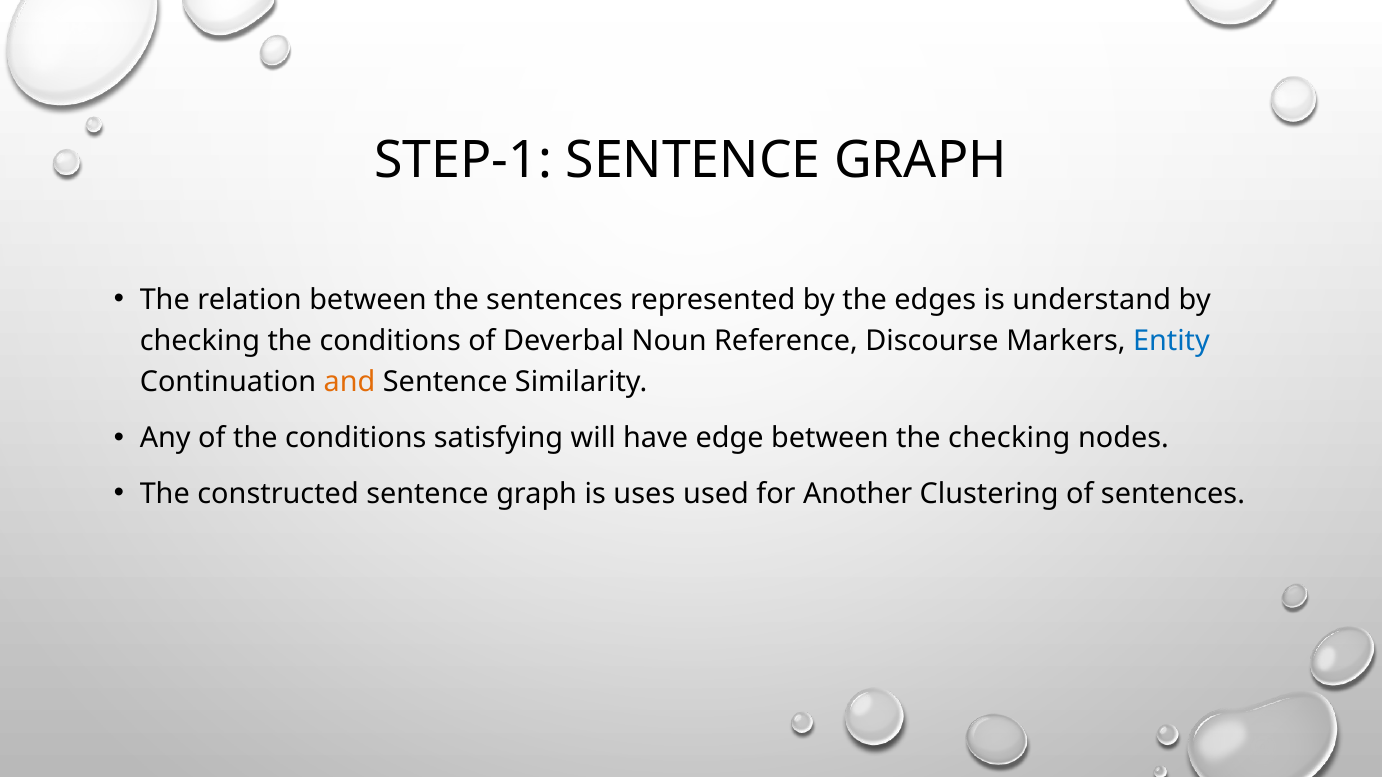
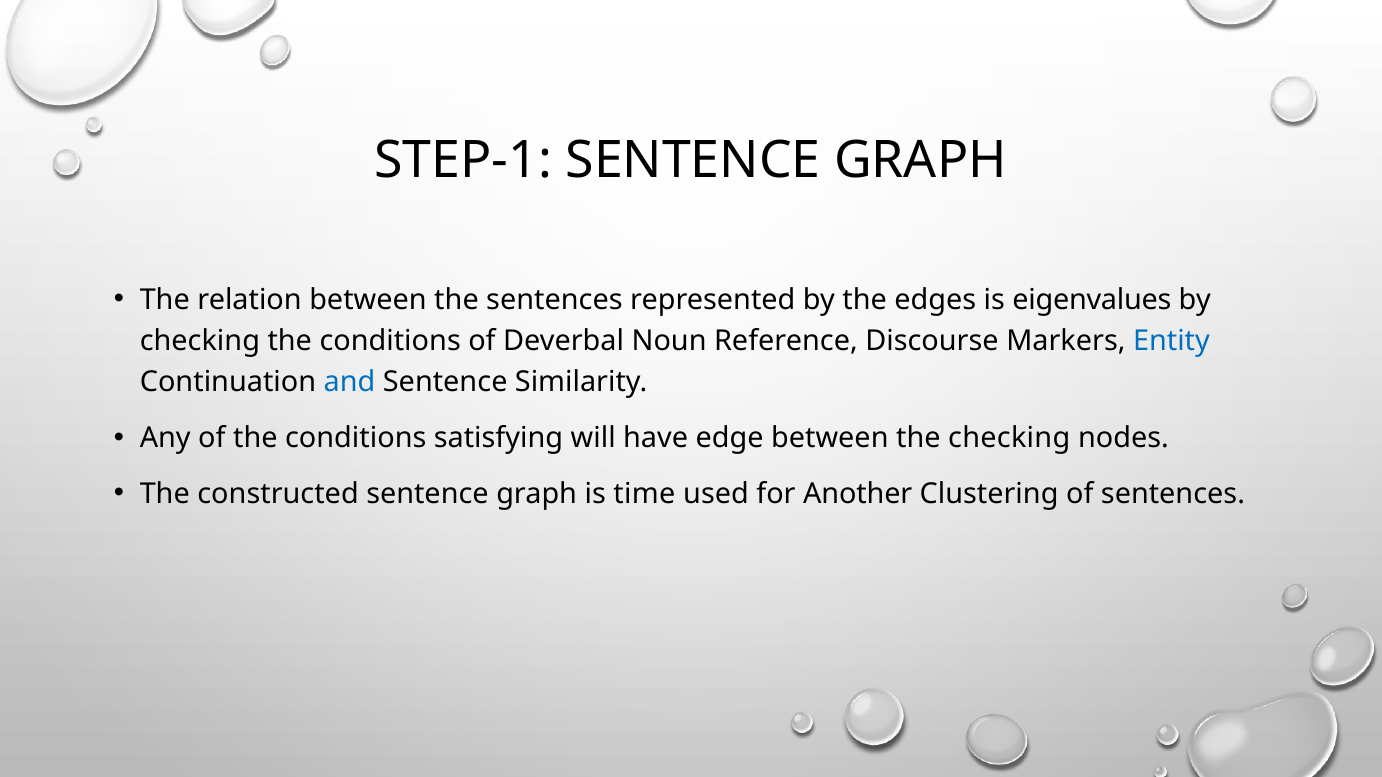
understand: understand -> eigenvalues (1092, 300)
and colour: orange -> blue (350, 383)
uses: uses -> time (644, 494)
